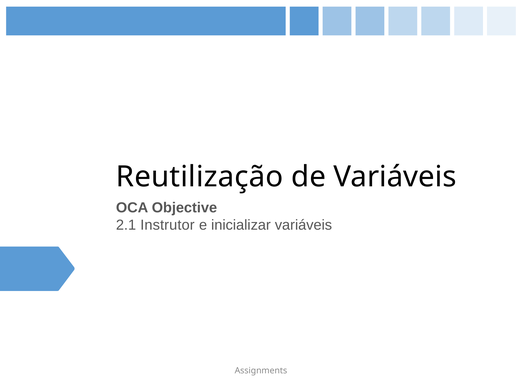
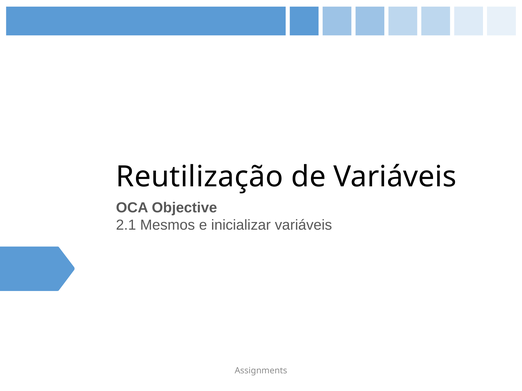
Instrutor: Instrutor -> Mesmos (168, 225)
